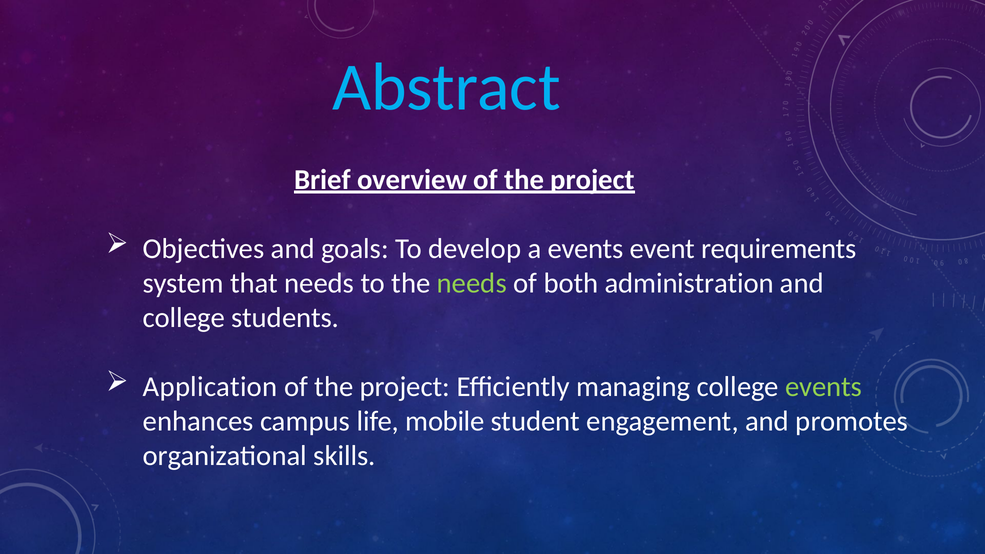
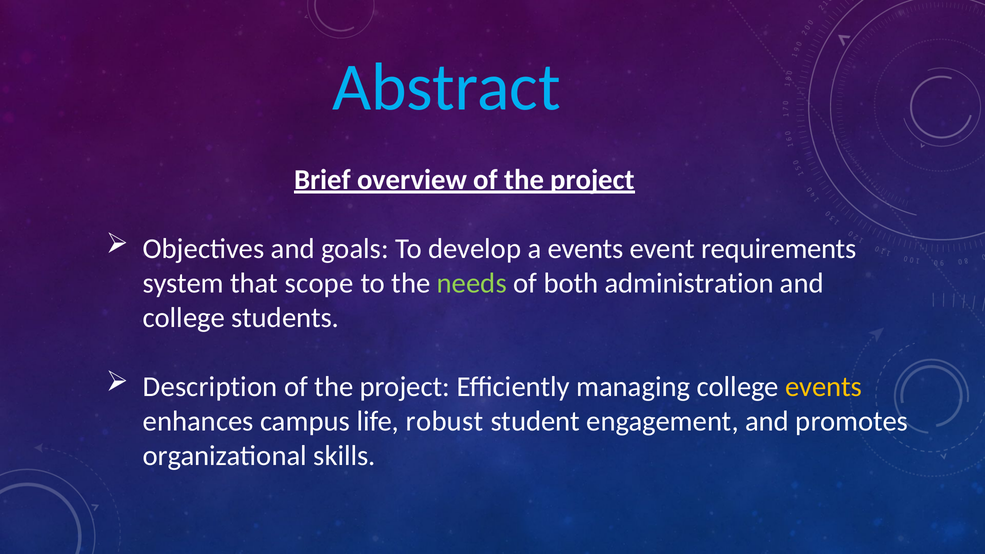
that needs: needs -> scope (319, 283)
Application: Application -> Description (210, 387)
events colour: light green -> yellow (824, 387)
mobile: mobile -> robust (445, 421)
